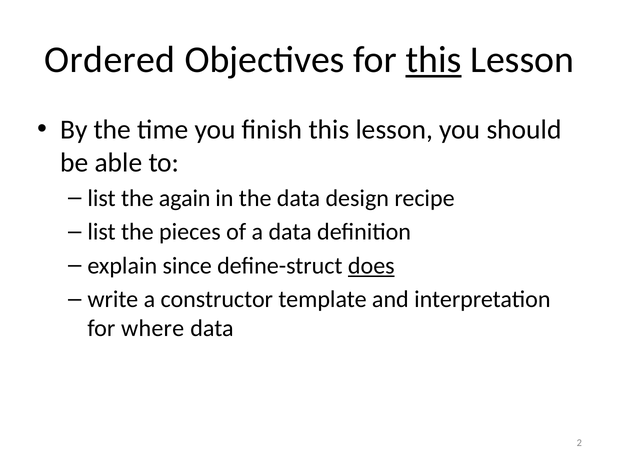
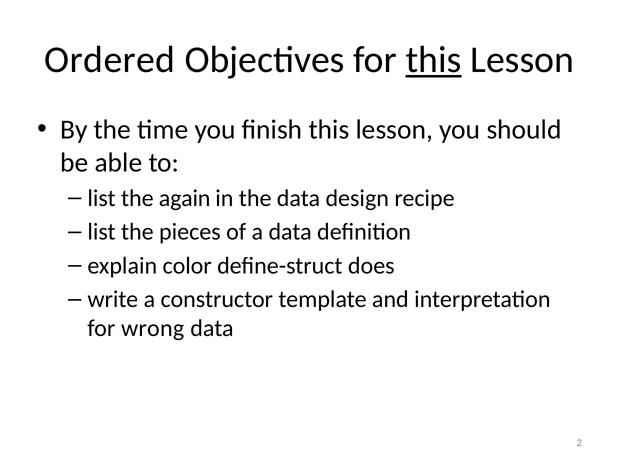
since: since -> color (187, 266)
does underline: present -> none (371, 266)
where: where -> wrong (153, 329)
